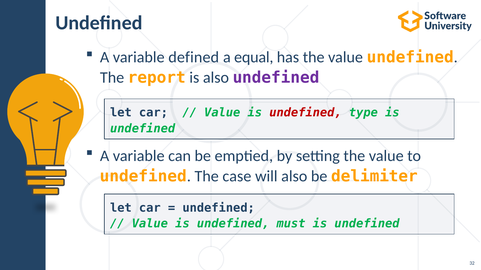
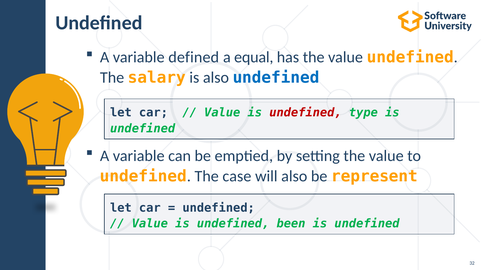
report: report -> salary (157, 78)
undefined colour: purple -> blue (276, 78)
delimiter: delimiter -> represent (375, 176)
must: must -> been (291, 224)
